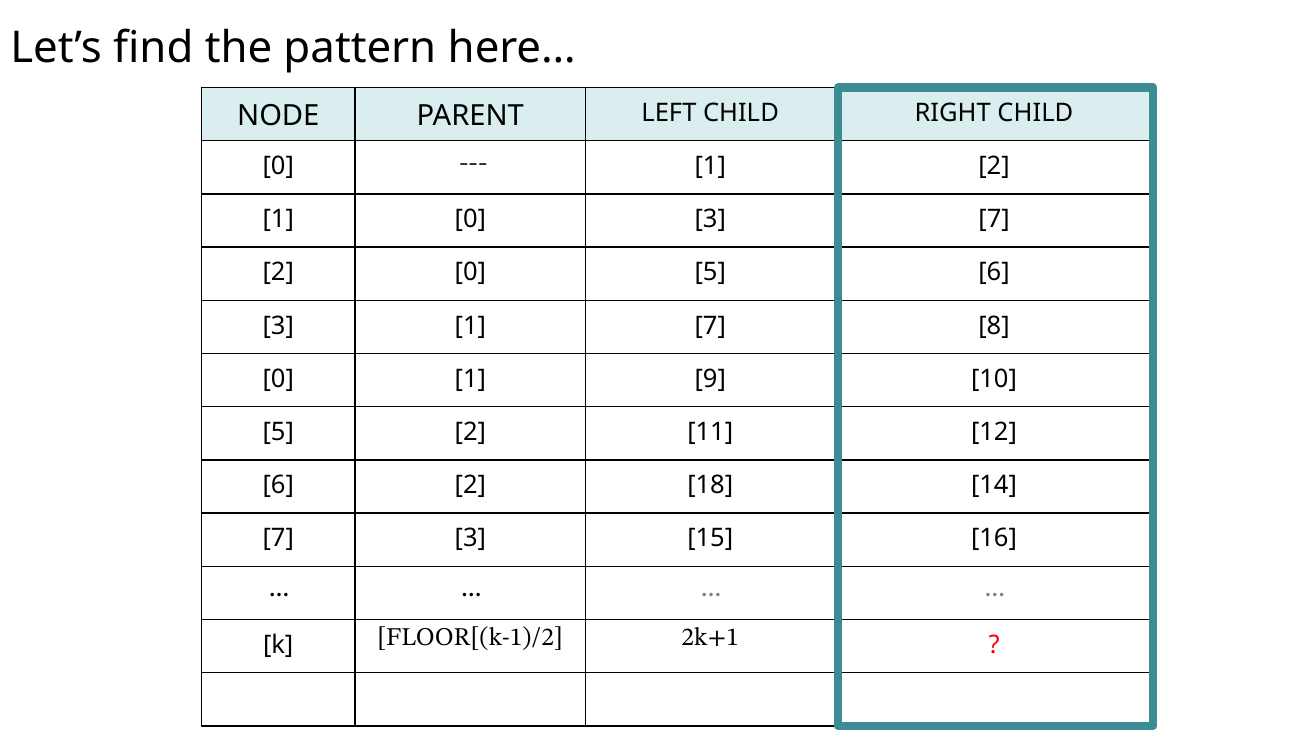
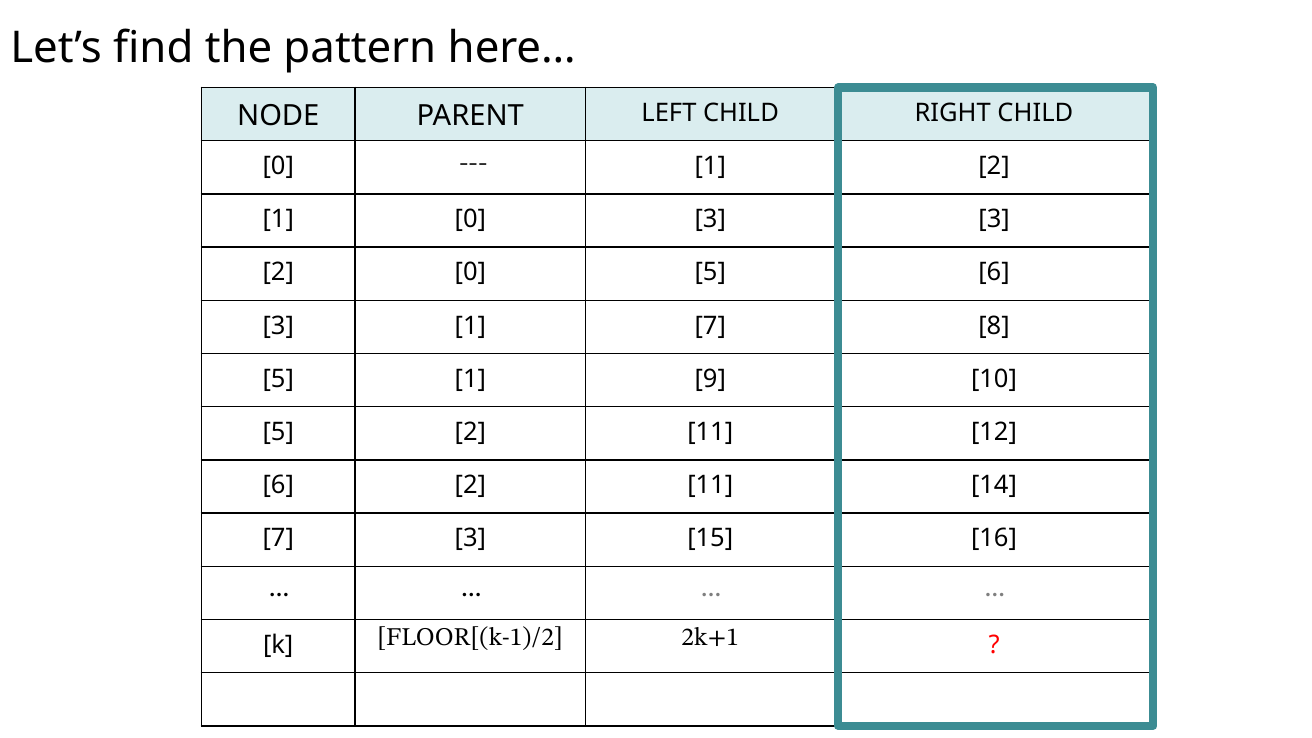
3 7: 7 -> 3 (994, 219)
0: 0 -> 5 (278, 379)
6 2 18: 18 -> 11 (710, 485)
